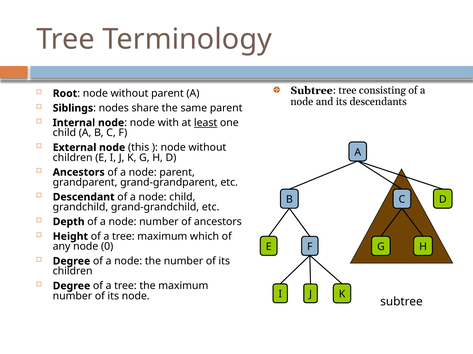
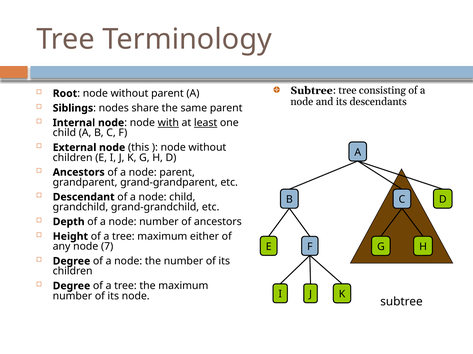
with underline: none -> present (168, 123)
which: which -> either (205, 237)
0: 0 -> 7 (107, 247)
